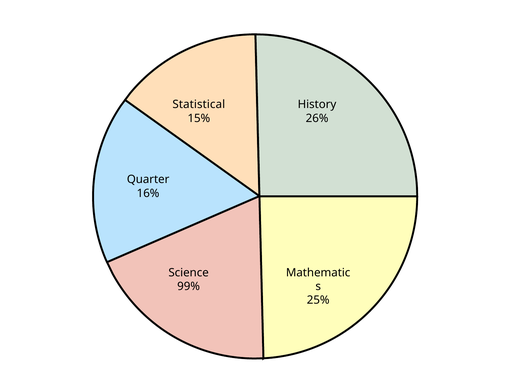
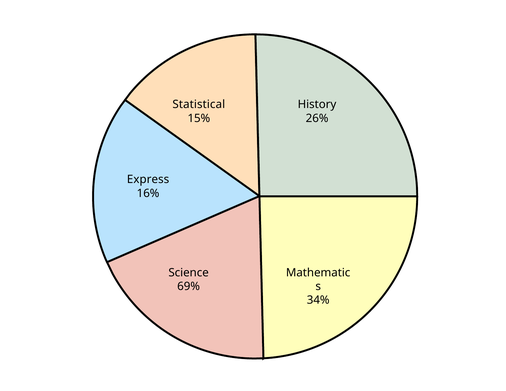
Quarter: Quarter -> Express (148, 180)
99%: 99% -> 69% (189, 286)
25%: 25% -> 34% (318, 300)
